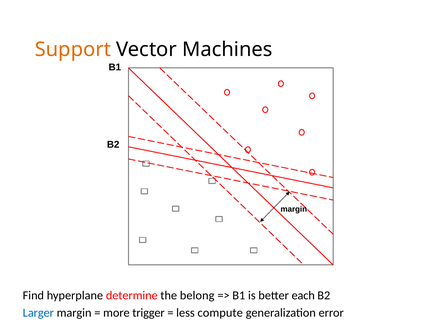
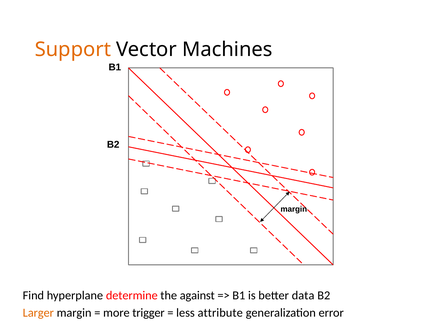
belong: belong -> against (197, 295)
each: each -> data (303, 295)
Larger colour: blue -> orange (38, 313)
compute: compute -> attribute (220, 313)
